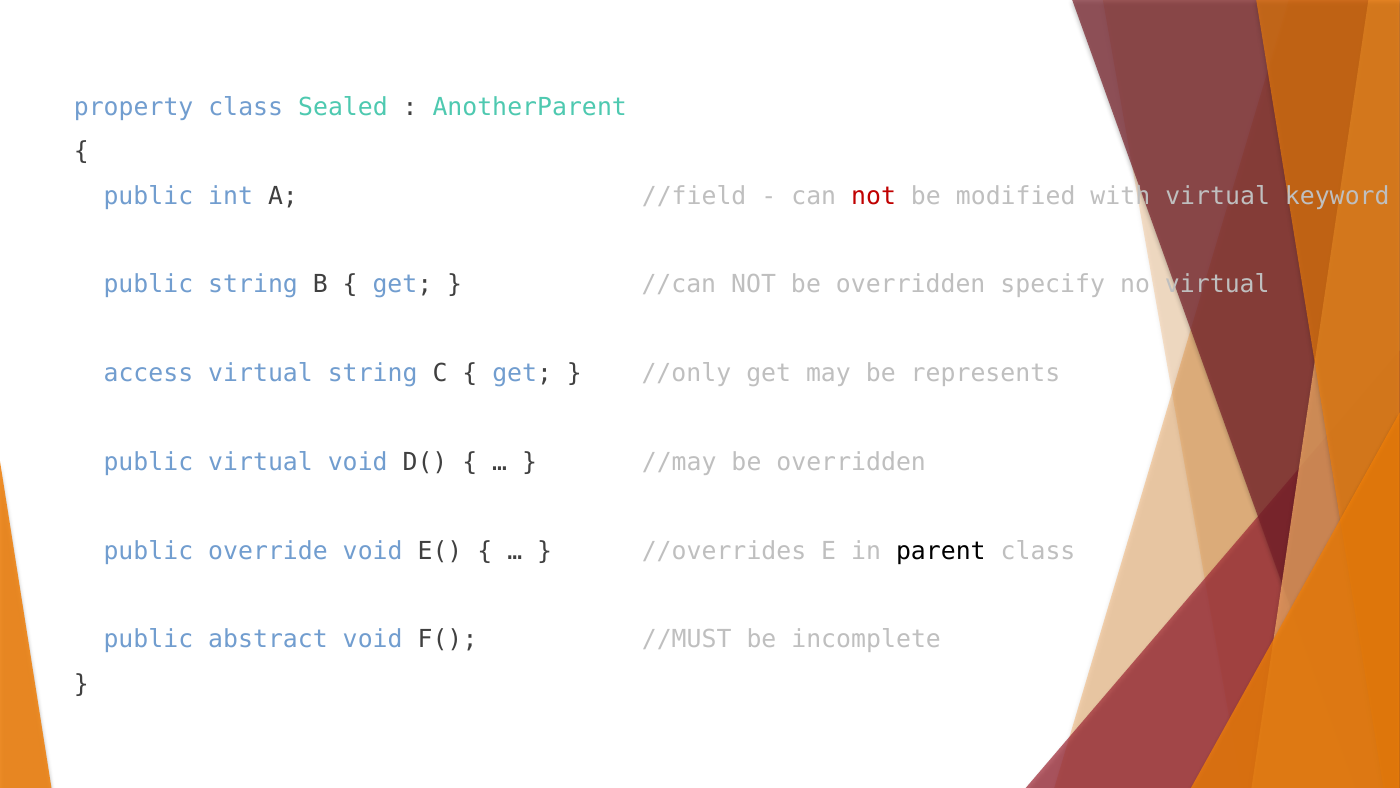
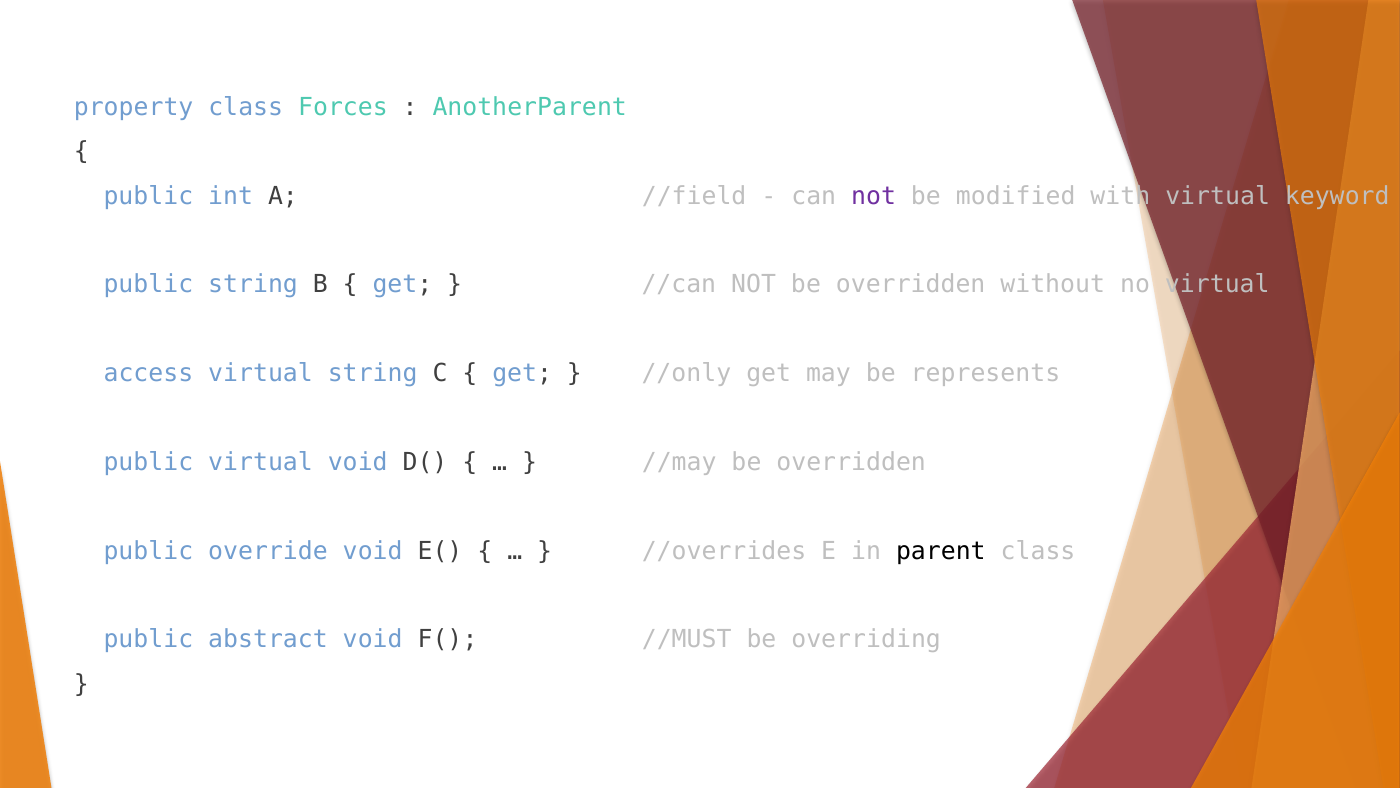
Sealed: Sealed -> Forces (343, 107)
not colour: red -> purple (874, 196)
specify: specify -> without (1053, 285)
incomplete: incomplete -> overriding (866, 639)
